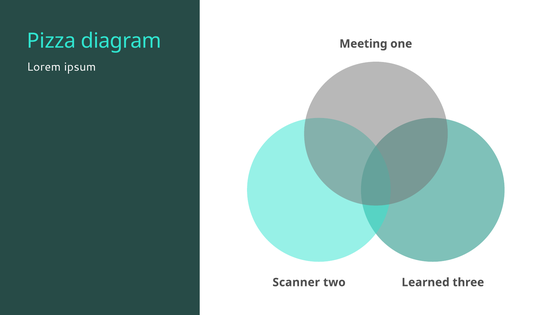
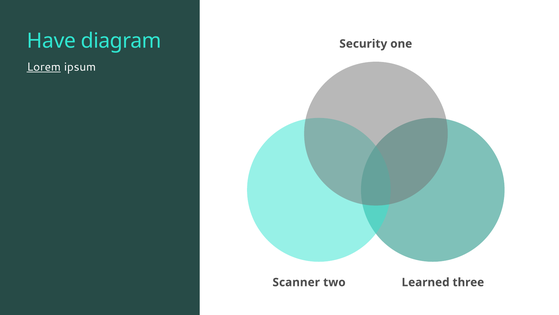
Pizza: Pizza -> Have (52, 41)
Meeting: Meeting -> Security (363, 44)
Lorem underline: none -> present (44, 67)
